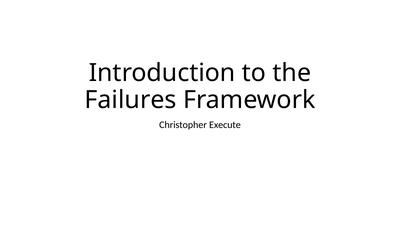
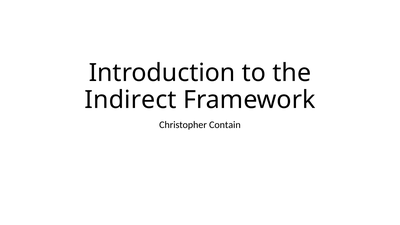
Failures: Failures -> Indirect (131, 100)
Execute: Execute -> Contain (225, 125)
